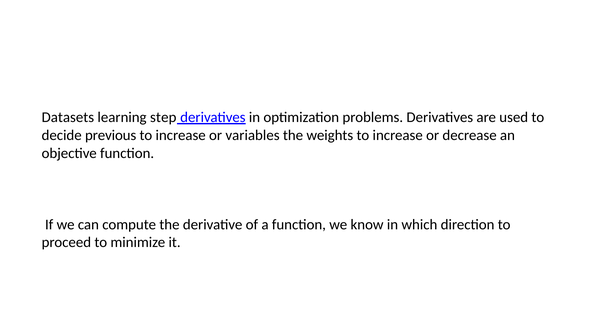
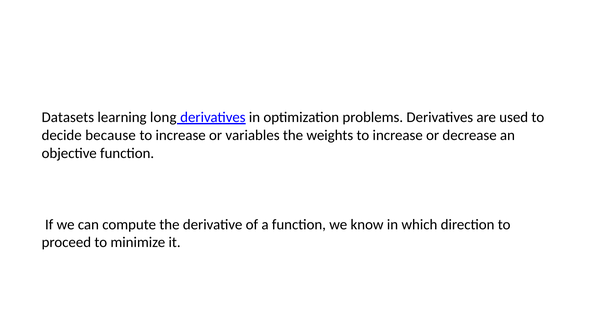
step: step -> long (163, 117)
previous: previous -> because (111, 135)
